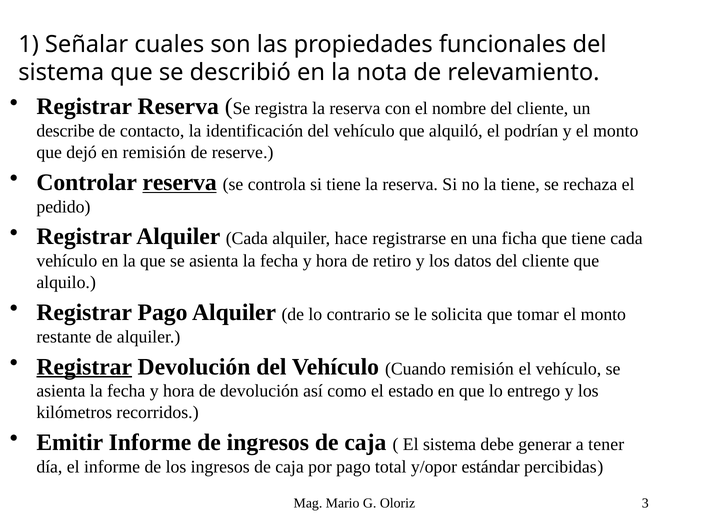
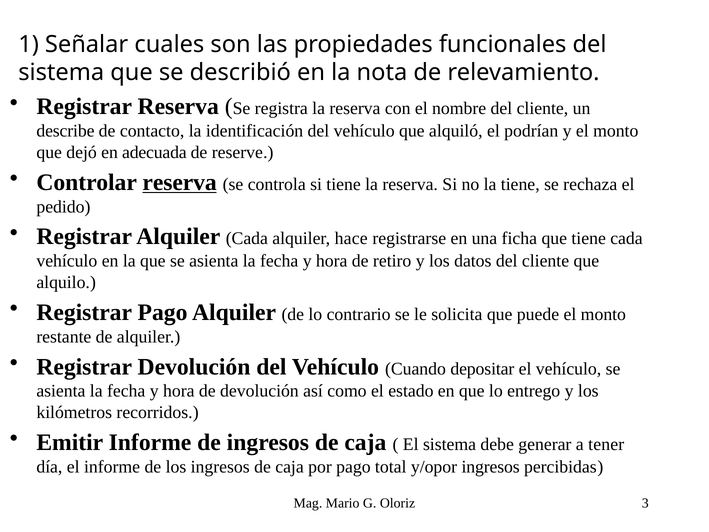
en remisión: remisión -> adecuada (154, 152)
tomar: tomar -> puede (538, 314)
Registrar underline: present -> none (84, 367)
Cuando remisión: remisión -> depositar (482, 368)
y/opor estándar: estándar -> ingresos (491, 467)
